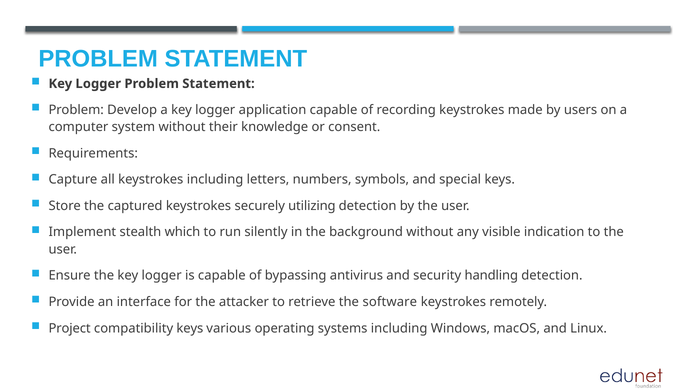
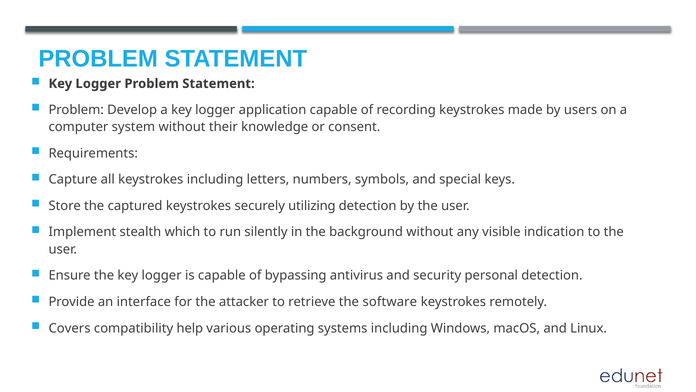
handling: handling -> personal (491, 275)
Project: Project -> Covers (70, 328)
compatibility keys: keys -> help (190, 328)
